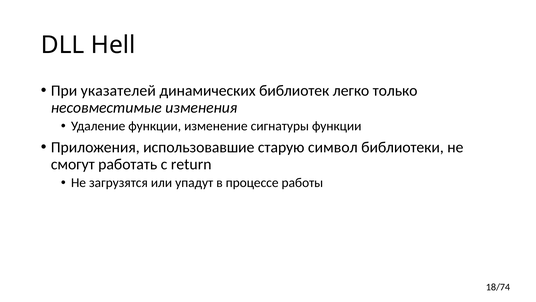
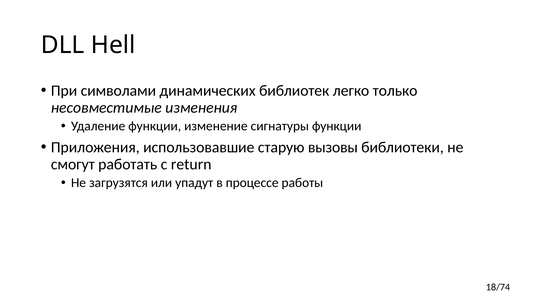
указателей: указателей -> символами (118, 91)
символ: символ -> вызовы (333, 147)
